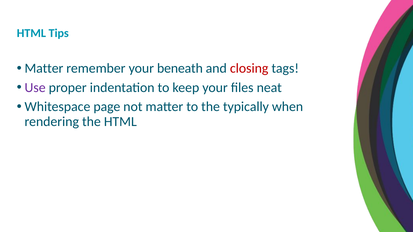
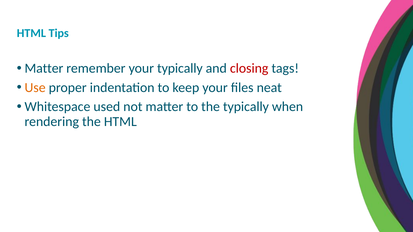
your beneath: beneath -> typically (180, 68)
Use colour: purple -> orange (35, 88)
page: page -> used (107, 107)
